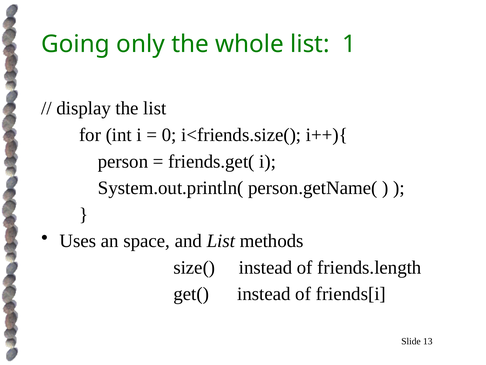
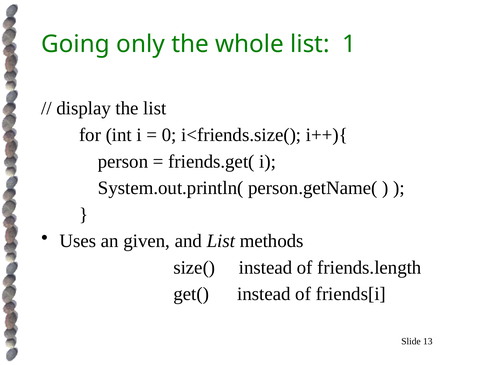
space: space -> given (147, 241)
